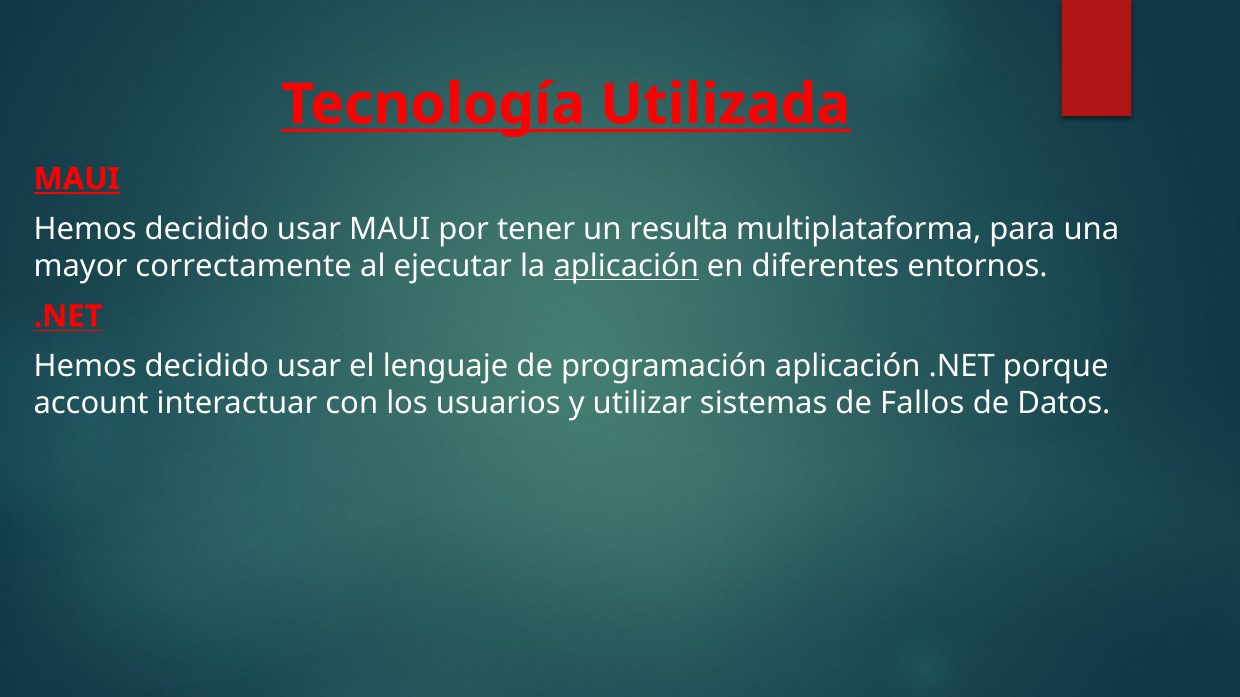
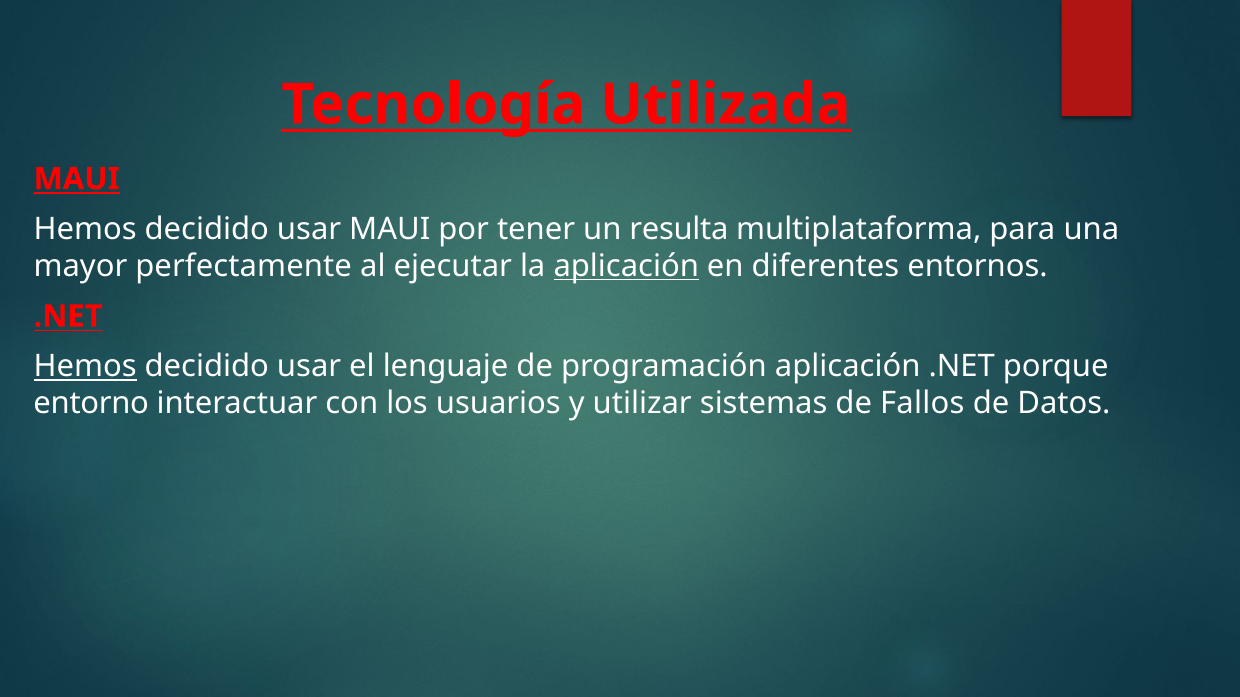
correctamente: correctamente -> perfectamente (244, 266)
Hemos underline: none -> present (85, 367)
account: account -> entorno (91, 404)
